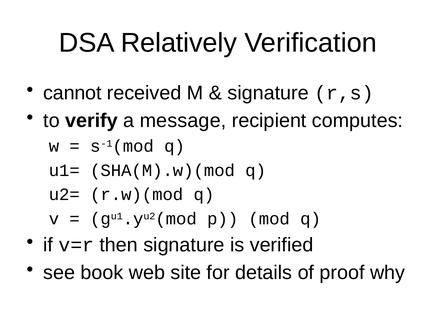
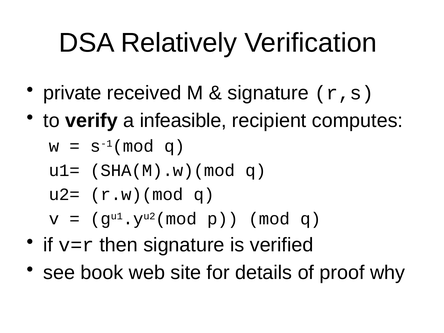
cannot: cannot -> private (72, 93)
message: message -> infeasible (183, 121)
